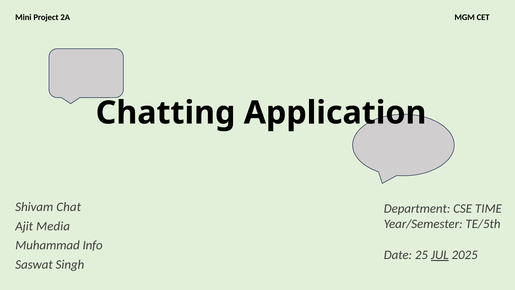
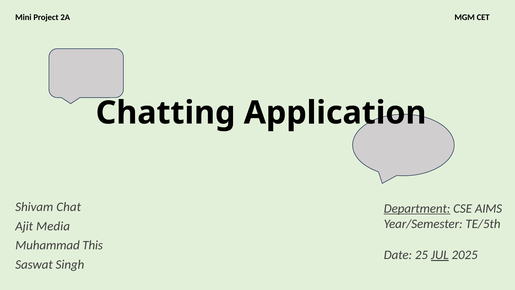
Department underline: none -> present (417, 208)
TIME: TIME -> AIMS (489, 208)
Info: Info -> This (93, 245)
